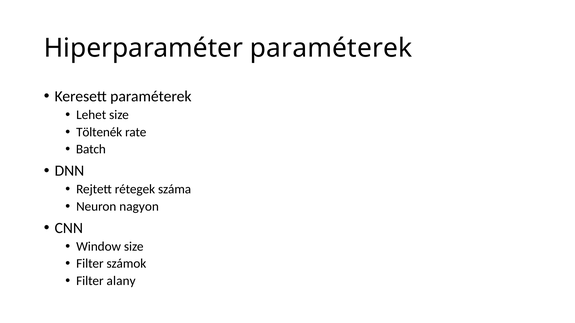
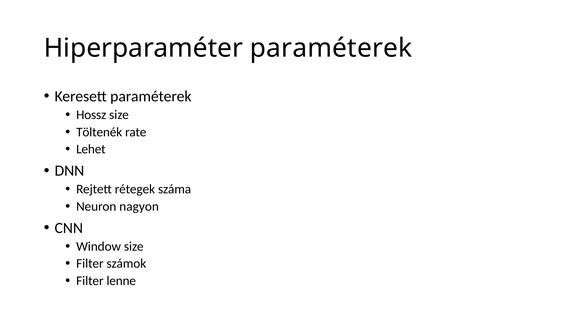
Lehet: Lehet -> Hossz (91, 115)
Batch: Batch -> Lehet (91, 150)
alany: alany -> lenne (121, 281)
